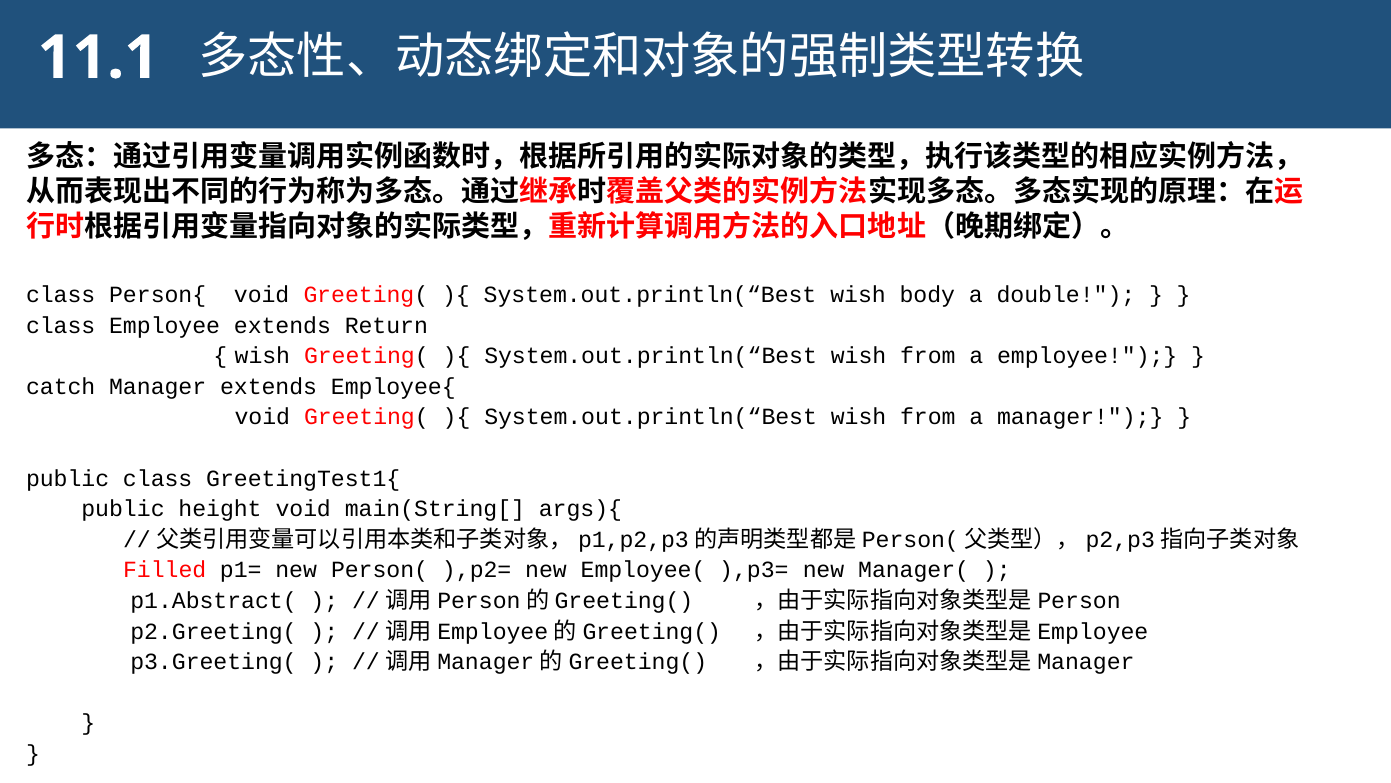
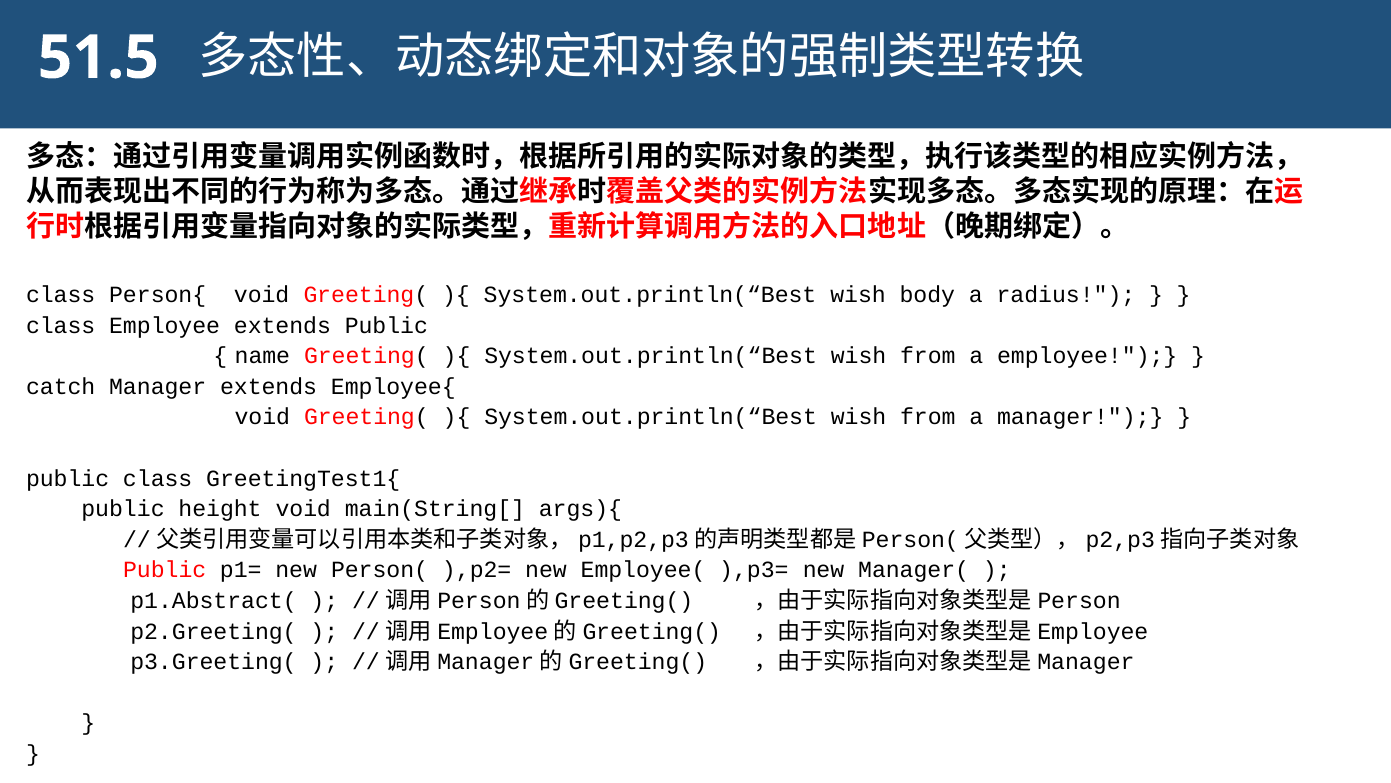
11.1: 11.1 -> 51.5 (98, 58)
double: double -> radius (1066, 295)
extends Return: Return -> Public (386, 325)
wish: wish -> name (262, 356)
Filled: Filled -> Public (165, 570)
